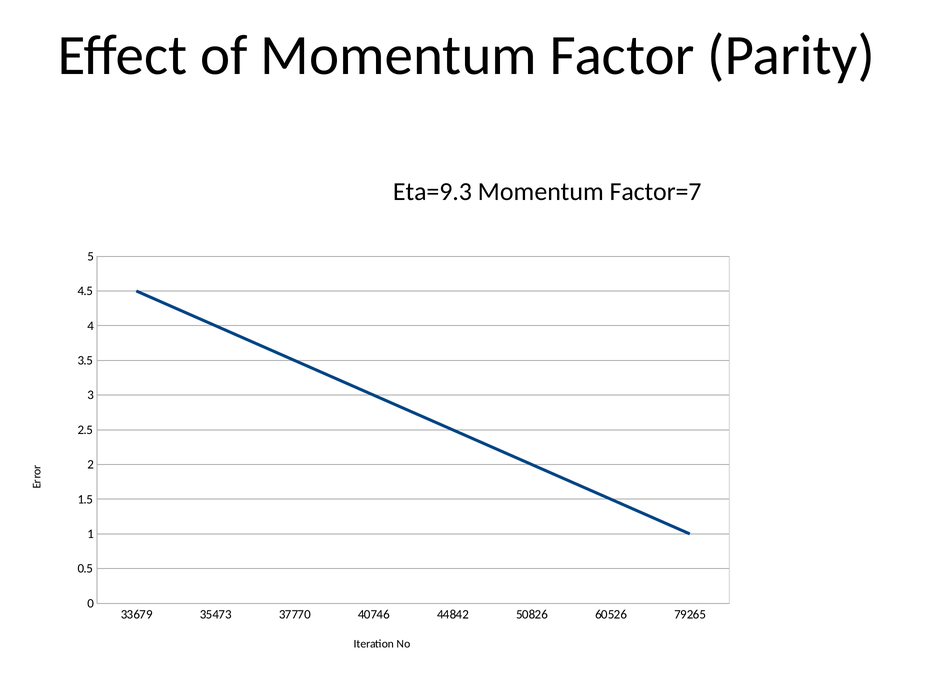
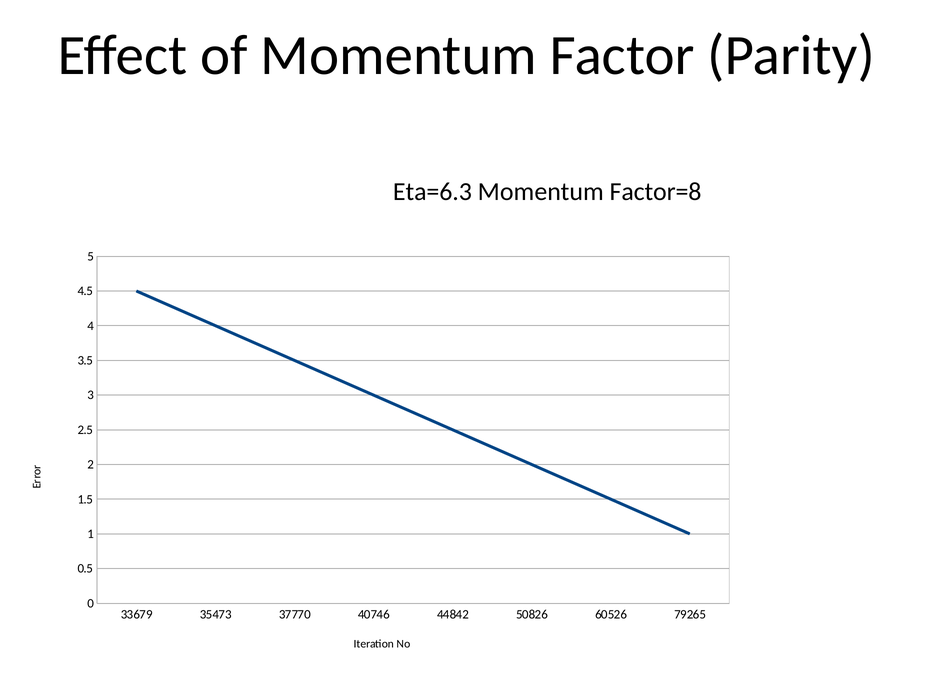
Eta=9.3: Eta=9.3 -> Eta=6.3 (432, 191)
Factor=7: Factor=7 -> Factor=8 (656, 191)
